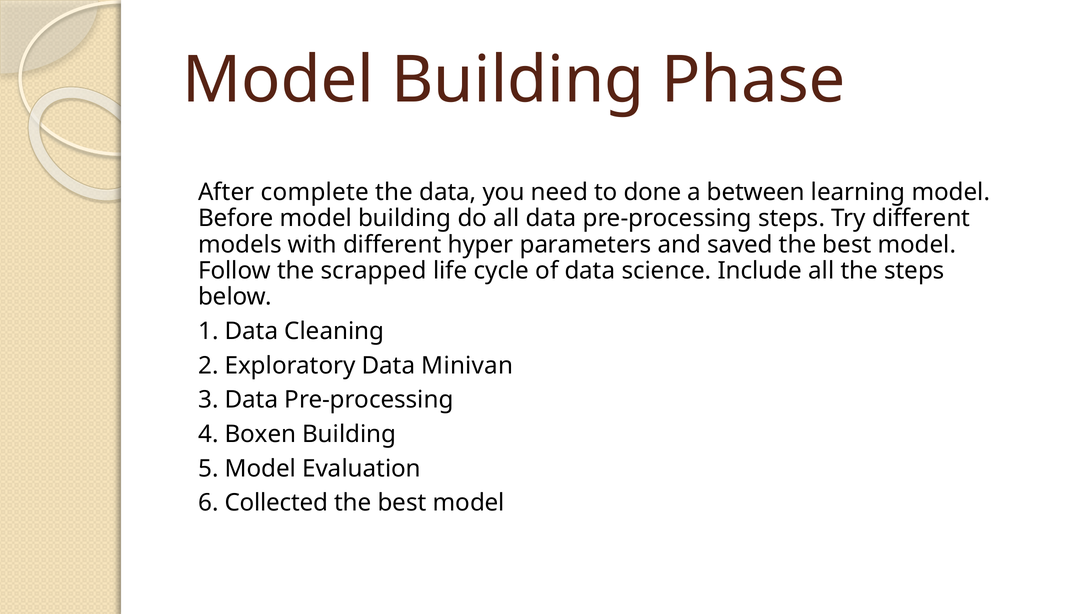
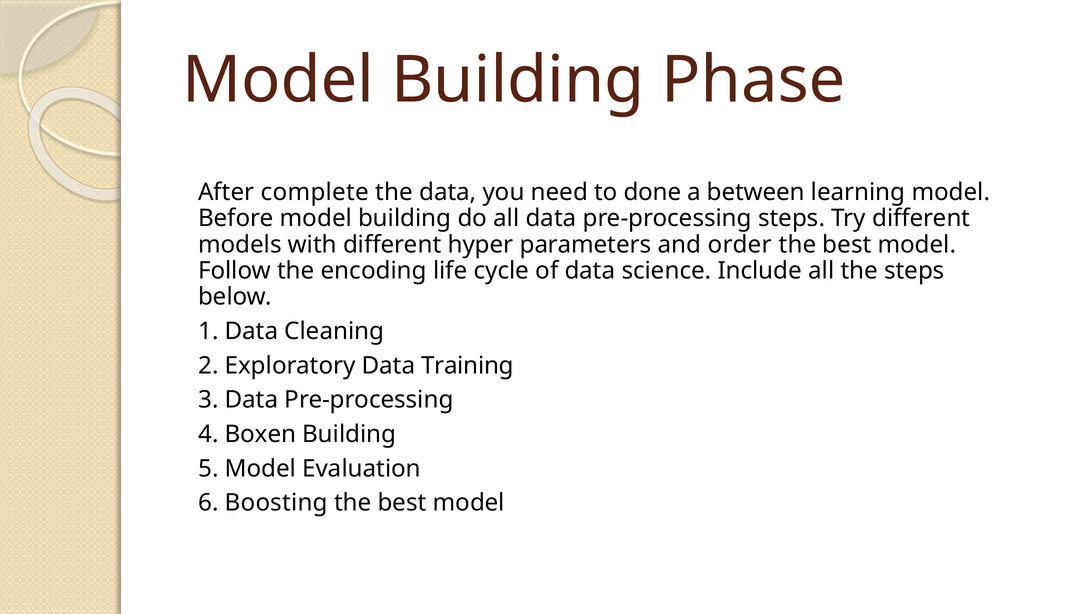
saved: saved -> order (740, 245)
scrapped: scrapped -> encoding (374, 271)
Minivan: Minivan -> Training (468, 366)
Collected: Collected -> Boosting (276, 503)
